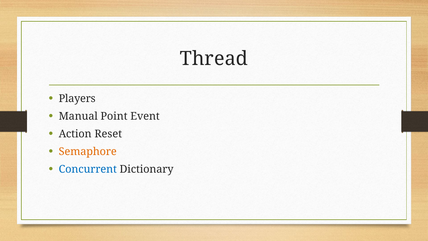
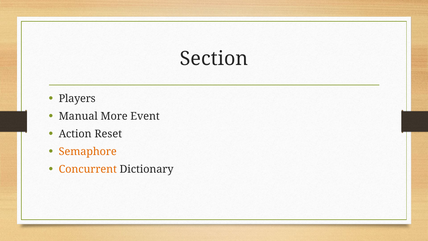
Thread: Thread -> Section (214, 59)
Point: Point -> More (114, 116)
Concurrent colour: blue -> orange (88, 169)
